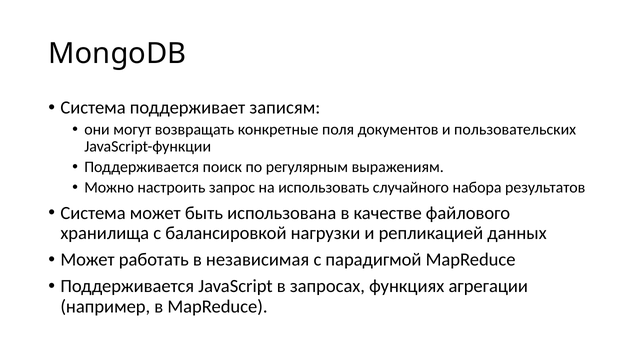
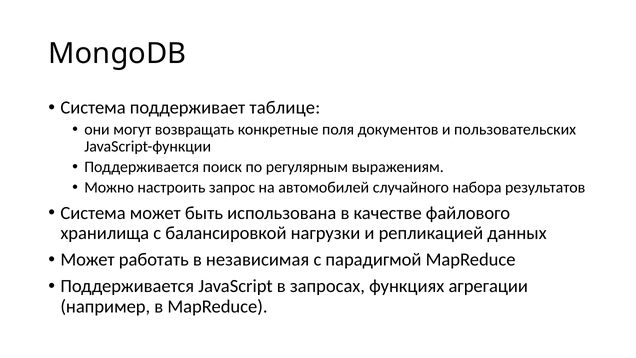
записям: записям -> таблице (285, 108)
использовать: использовать -> автомобилей (324, 188)
